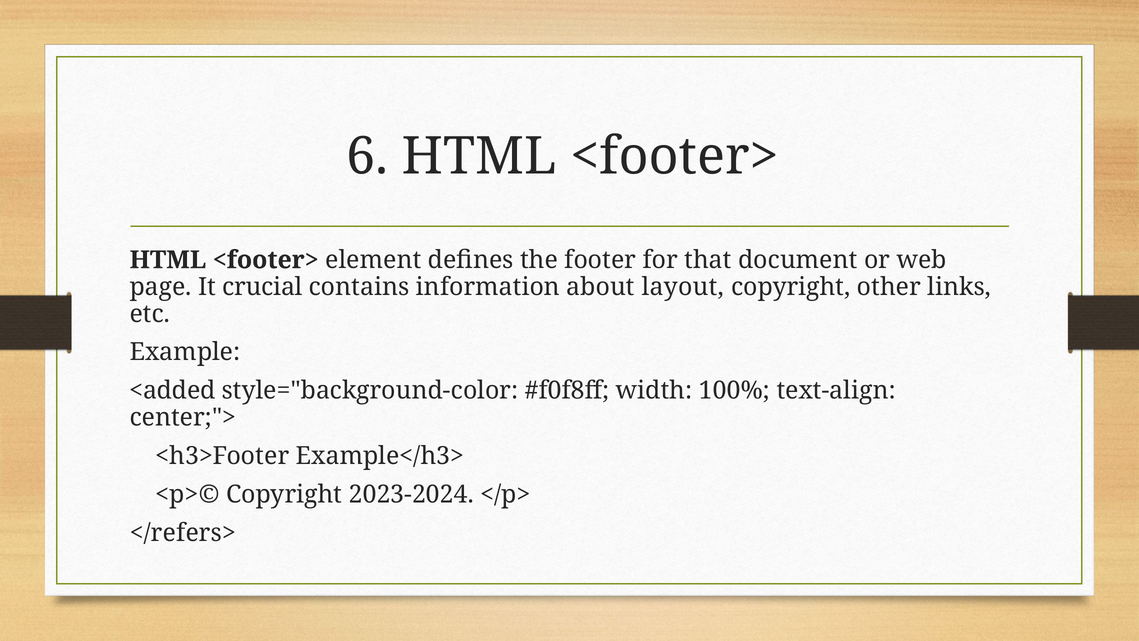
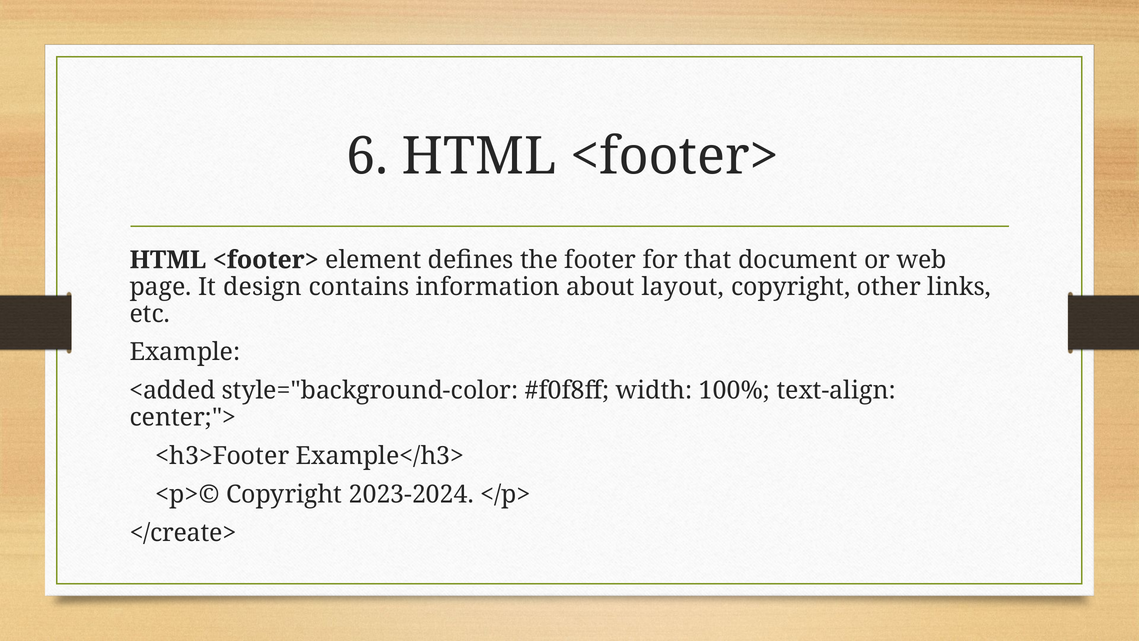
crucial: crucial -> design (262, 287)
</refers>: </refers> -> </create> (183, 533)
